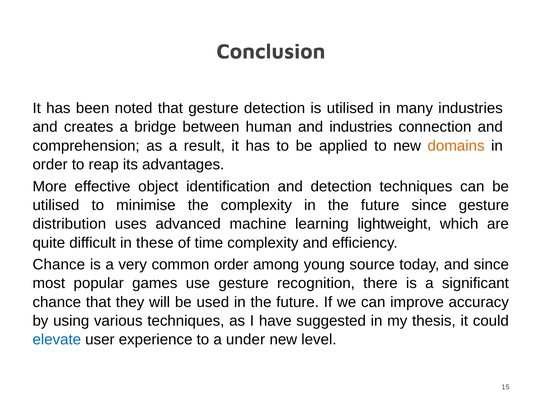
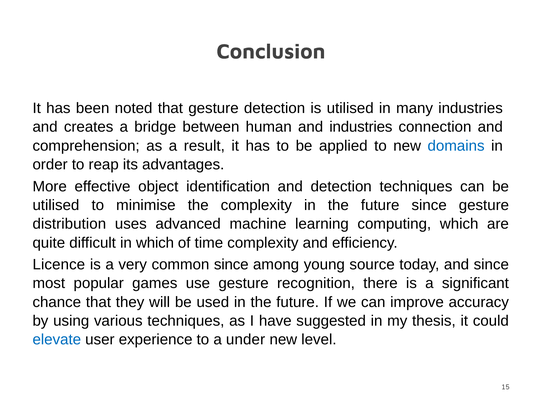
domains colour: orange -> blue (456, 146)
lightweight: lightweight -> computing (394, 224)
in these: these -> which (155, 243)
Chance: Chance -> Licence (59, 265)
common order: order -> since (231, 265)
